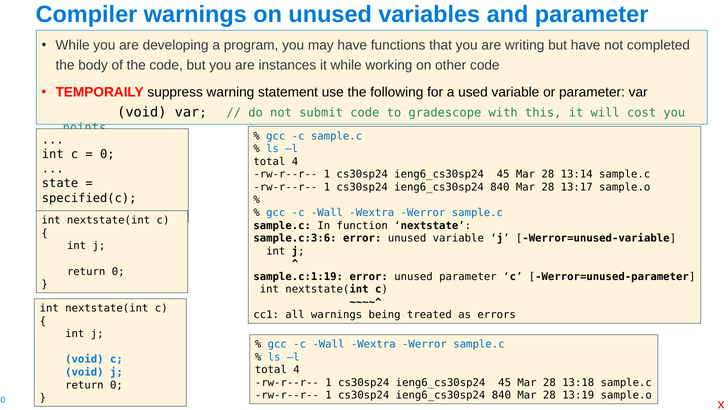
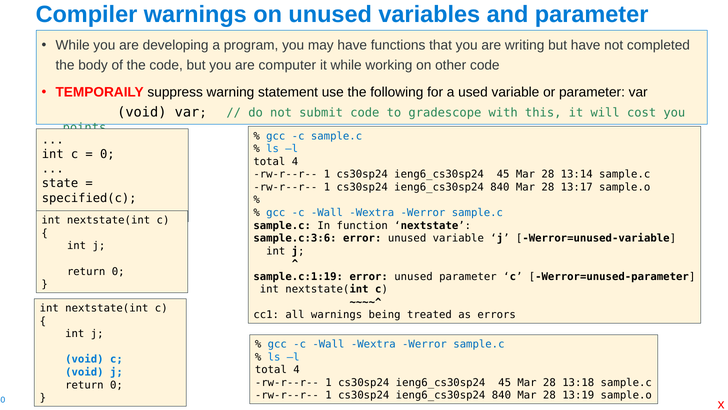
instances: instances -> computer (287, 65)
